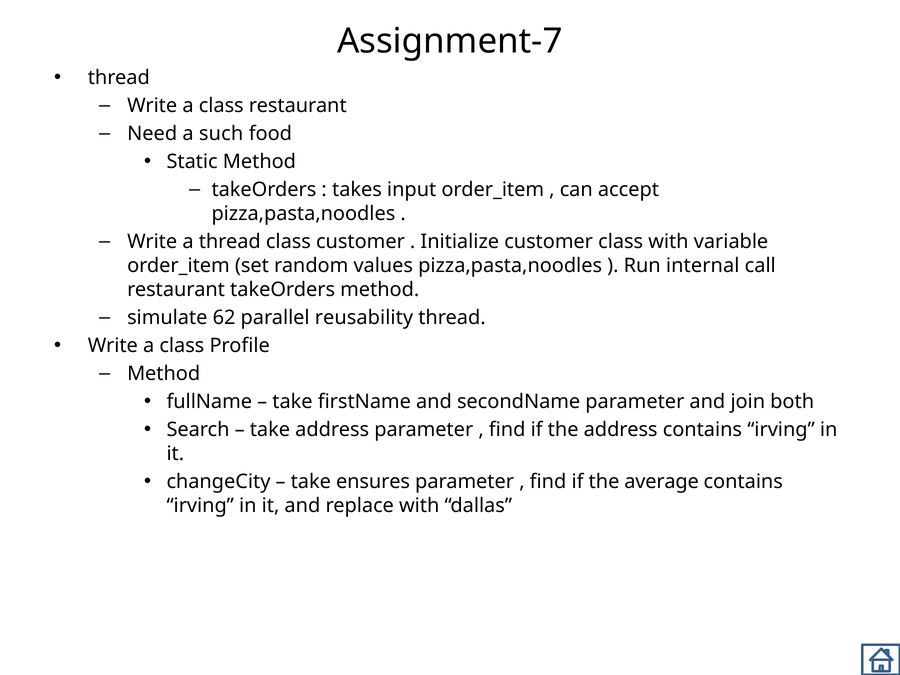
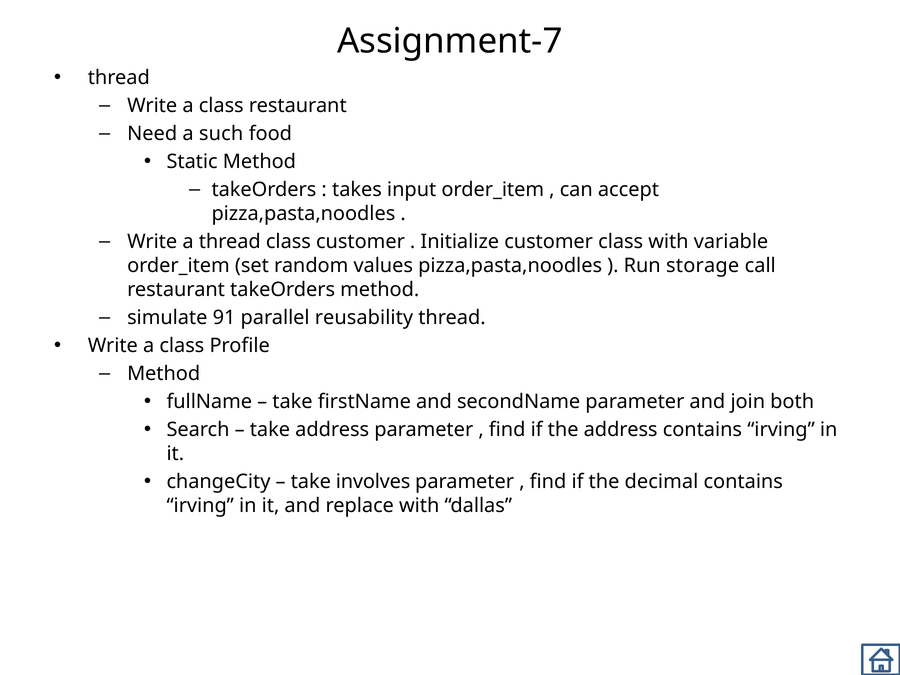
internal: internal -> storage (703, 266)
62: 62 -> 91 (224, 318)
ensures: ensures -> involves (373, 482)
average: average -> decimal (661, 482)
